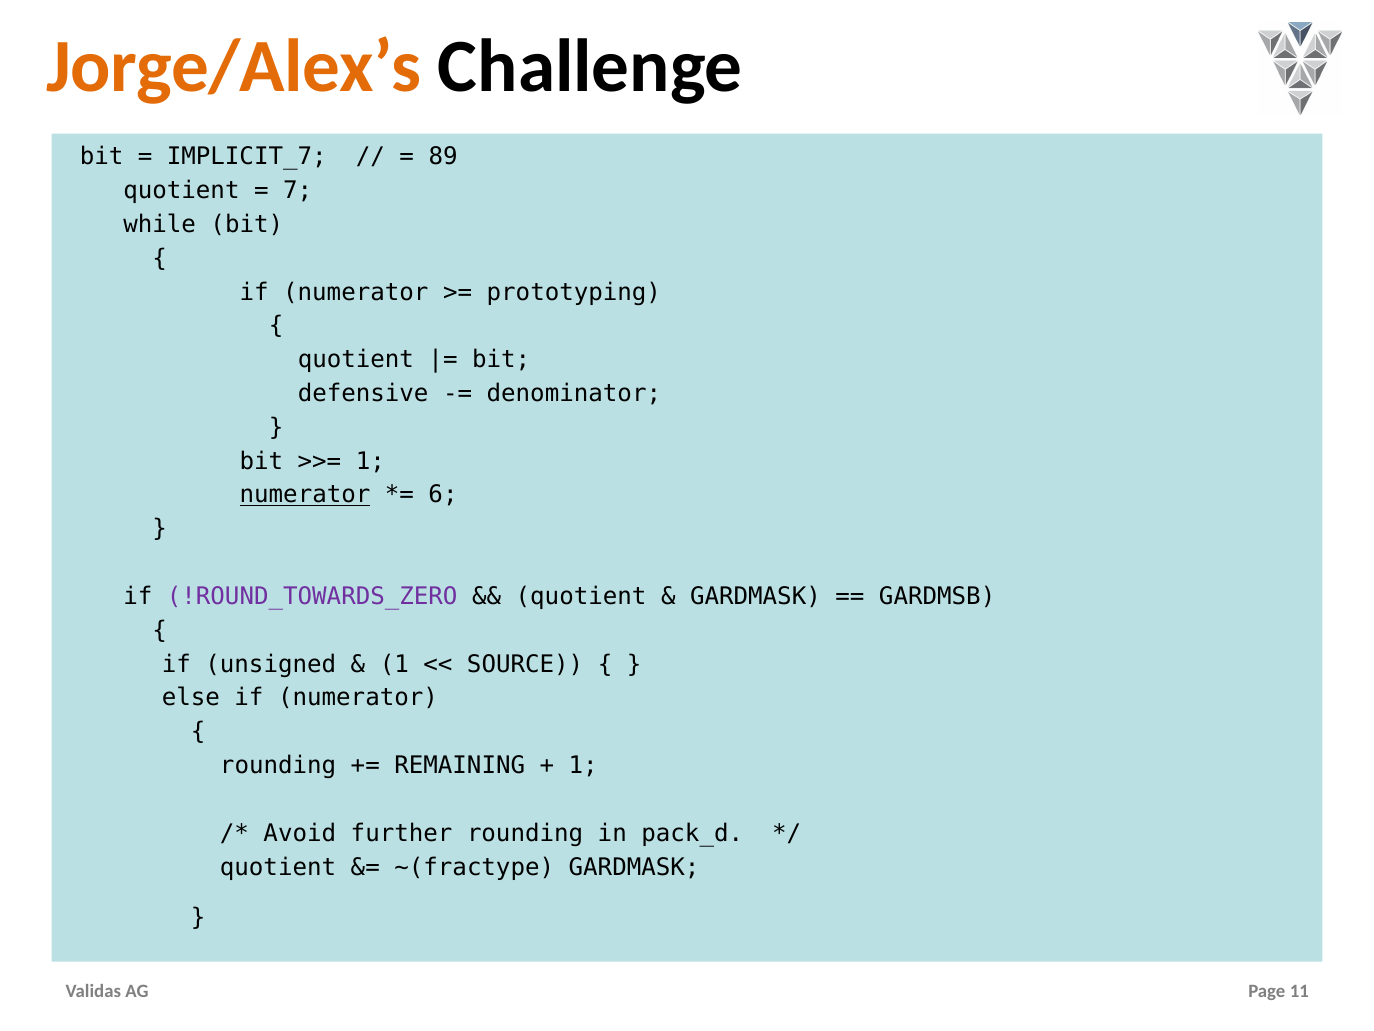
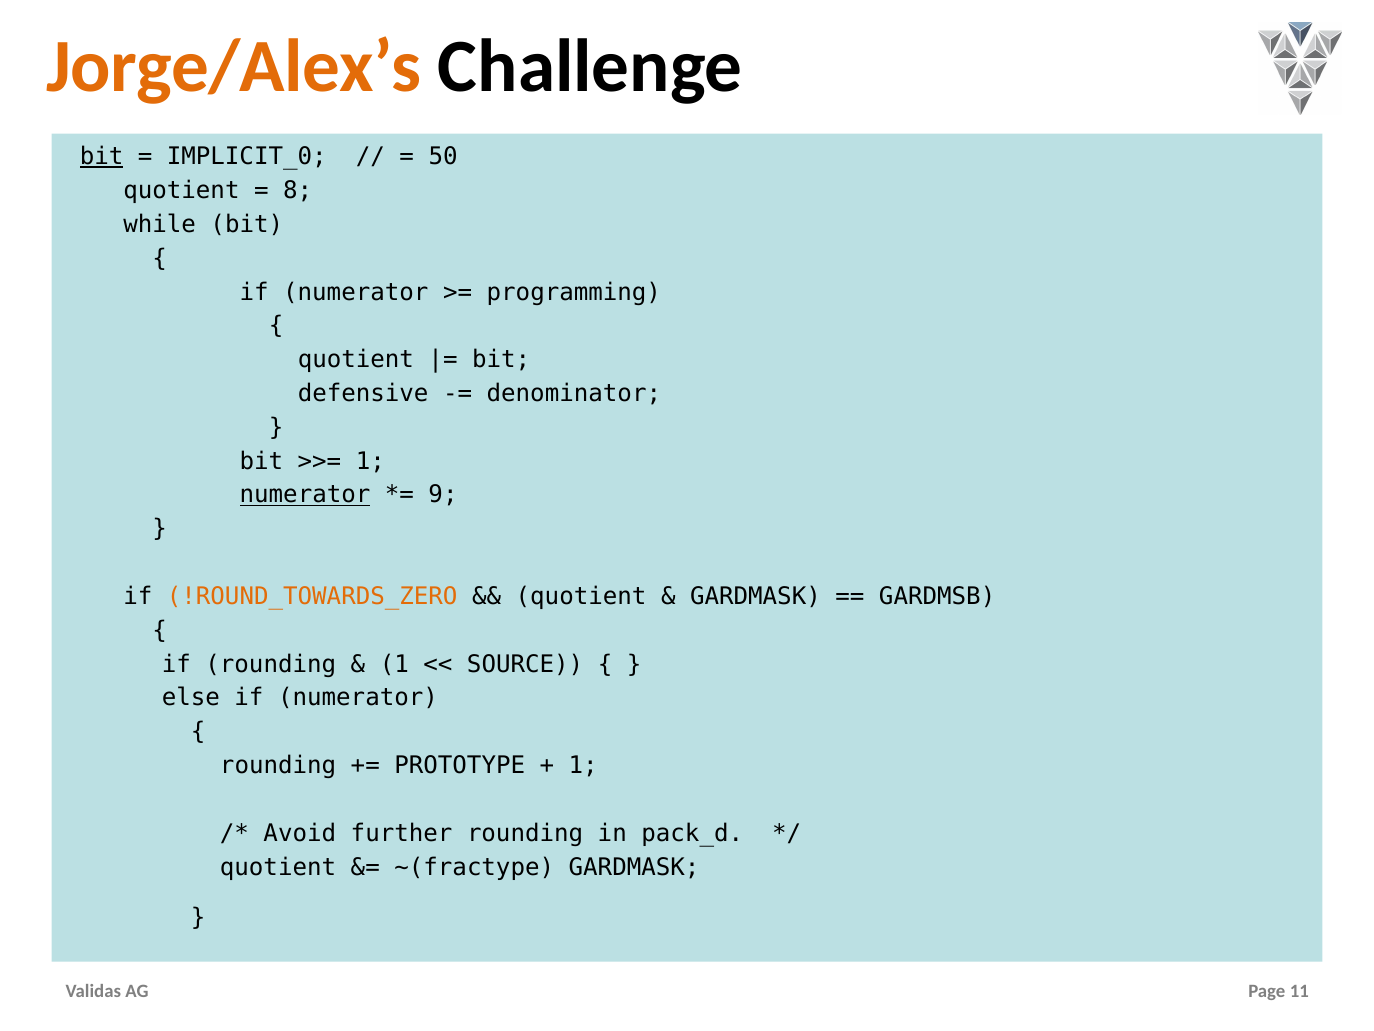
bit underline: none -> present (102, 157)
IMPLICIT_7: IMPLICIT_7 -> IMPLICIT_0 (247, 157)
89: 89 -> 50 (443, 157)
7: 7 -> 8 (298, 190)
prototyping: prototyping -> programming (574, 292)
6: 6 -> 9 (443, 495)
!ROUND_TOWARDS_ZERO colour: purple -> orange (312, 596)
if unsigned: unsigned -> rounding (271, 664)
REMAINING: REMAINING -> PROTOTYPE (460, 765)
